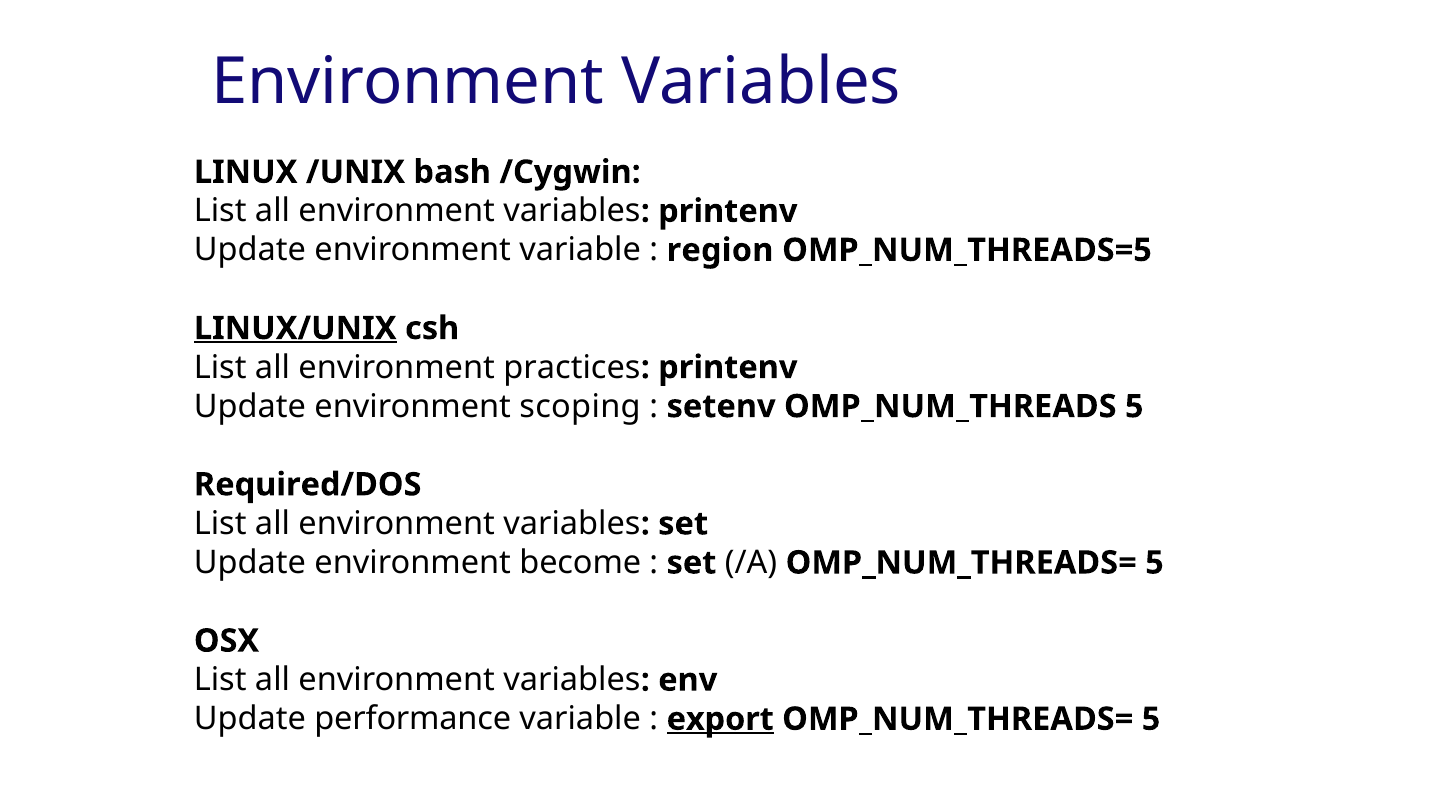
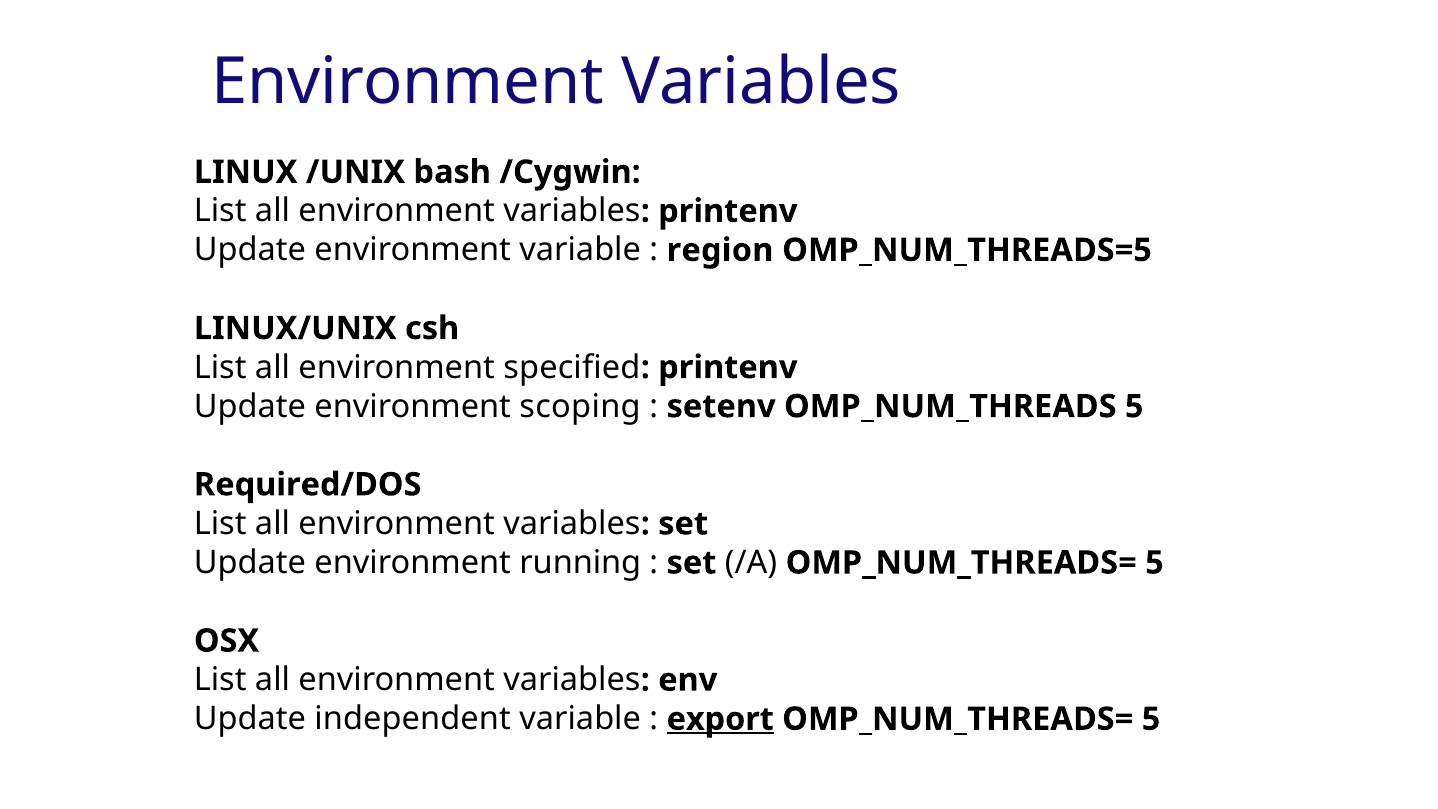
LINUX/UNIX underline: present -> none (295, 328)
practices: practices -> specified (572, 367)
become: become -> running (580, 563)
performance: performance -> independent (413, 719)
